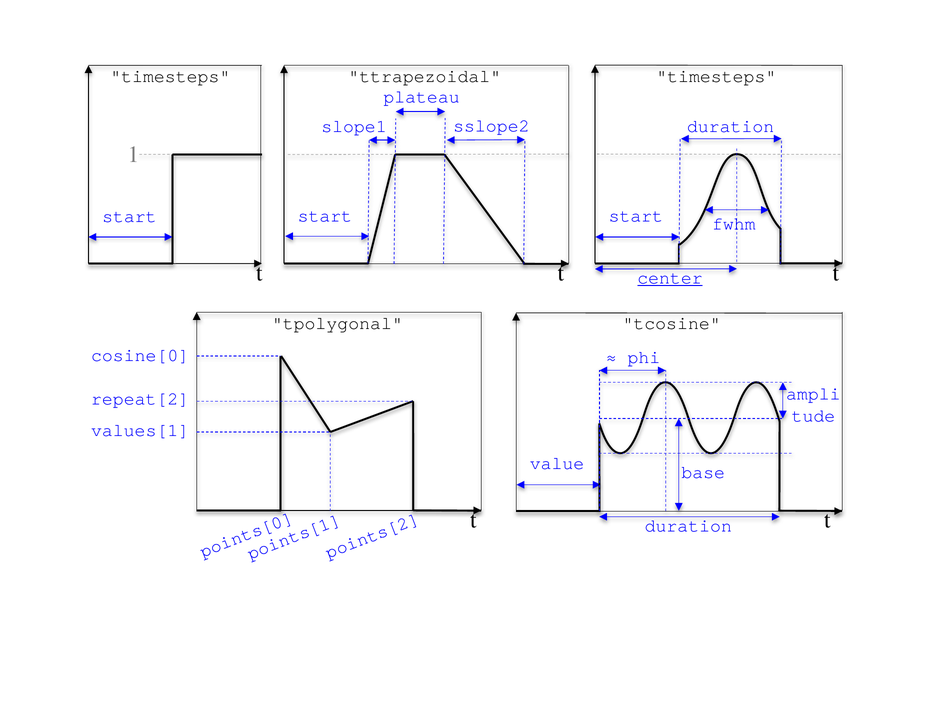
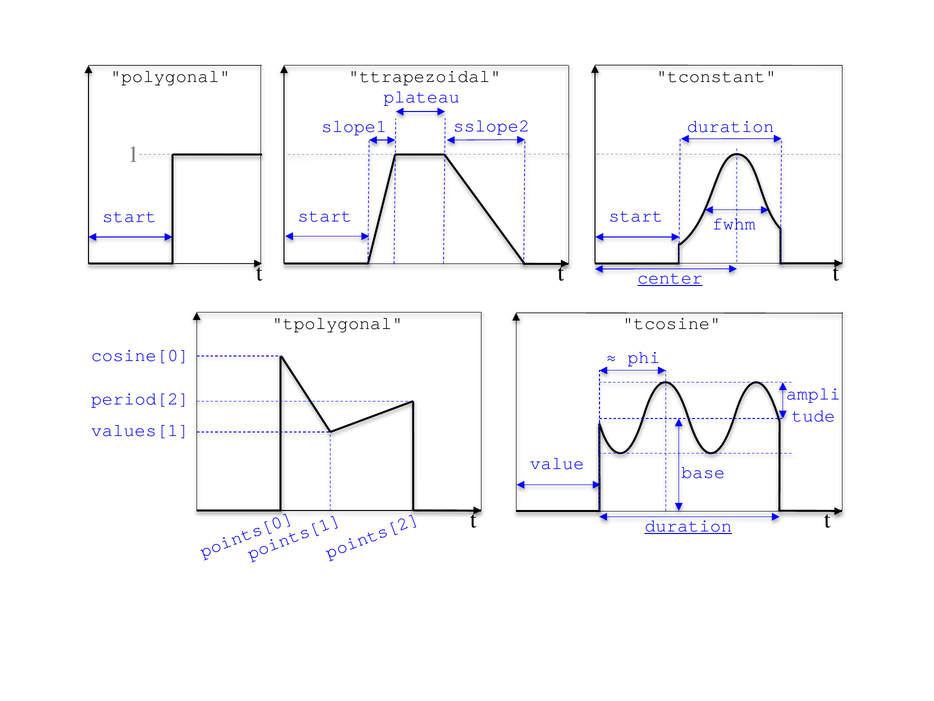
timesteps: timesteps -> tconstant (716, 76)
timesteps: timesteps -> polygonal (170, 76)
repeat[2: repeat[2 -> period[2 (140, 399)
duration underline: none -> present (688, 525)
